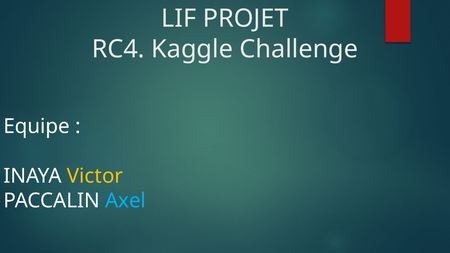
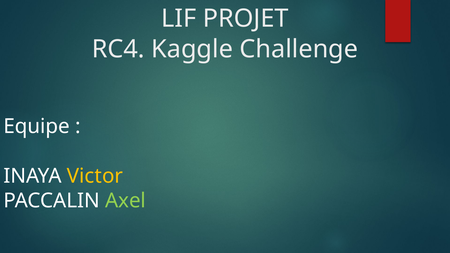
Axel colour: light blue -> light green (126, 201)
